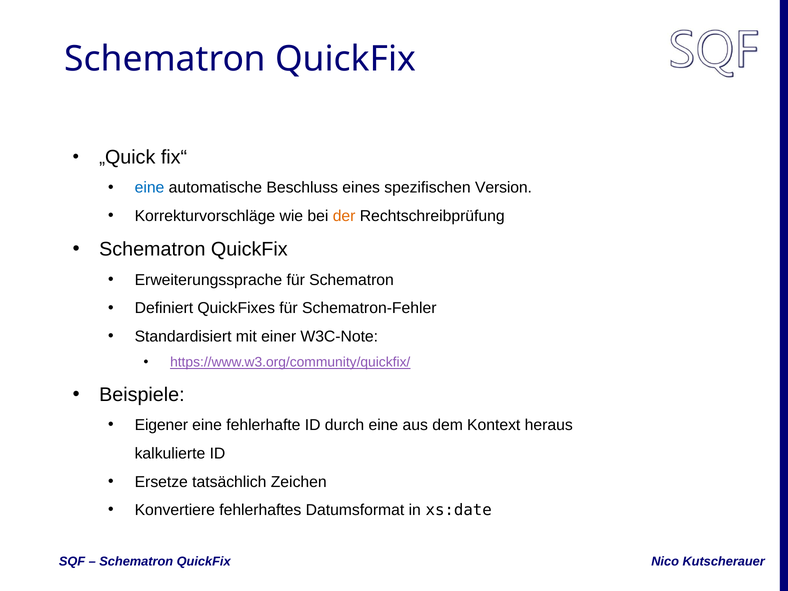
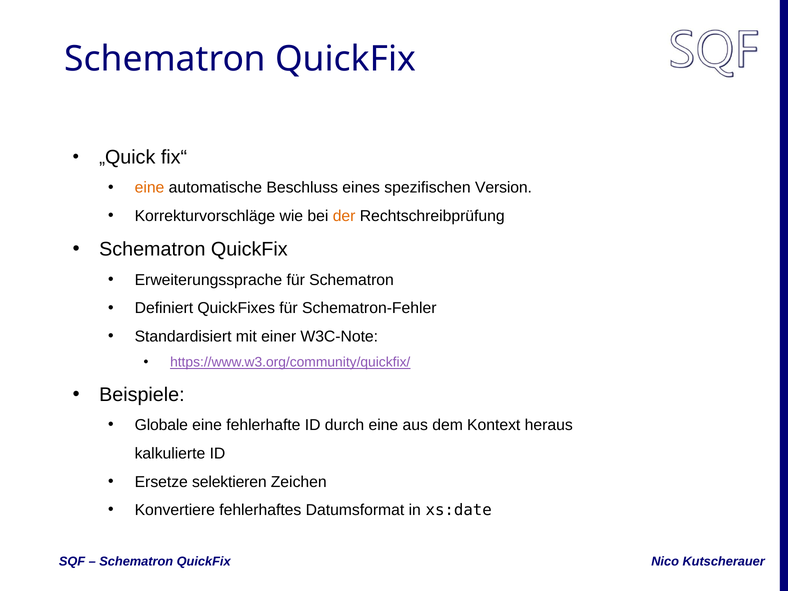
eine colour: blue -> orange (150, 188)
Eigener: Eigener -> Globale (161, 425)
tatsächlich: tatsächlich -> selektieren (229, 482)
